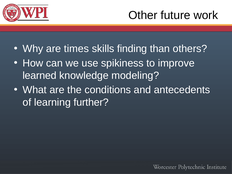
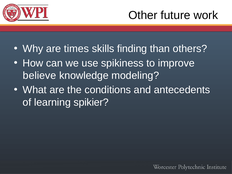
learned: learned -> believe (39, 75)
further: further -> spikier (91, 102)
